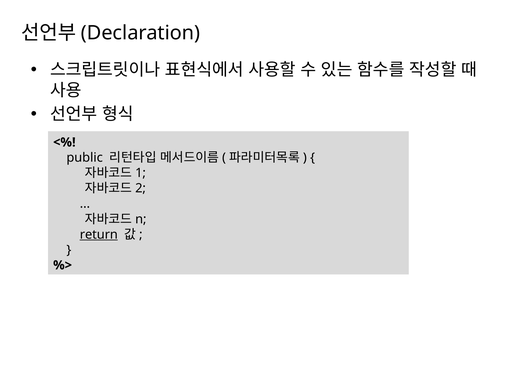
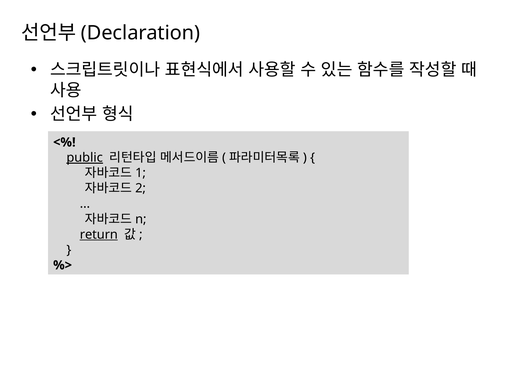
public underline: none -> present (85, 158)
